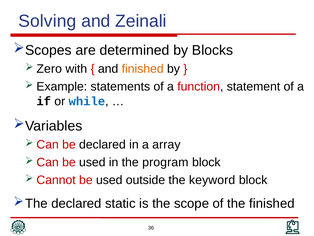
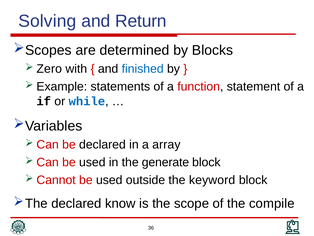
Zeinali: Zeinali -> Return (141, 21)
finished colour: orange -> blue (143, 69)
program: program -> generate (165, 162)
static: static -> know (120, 203)
the finished: finished -> compile (272, 203)
